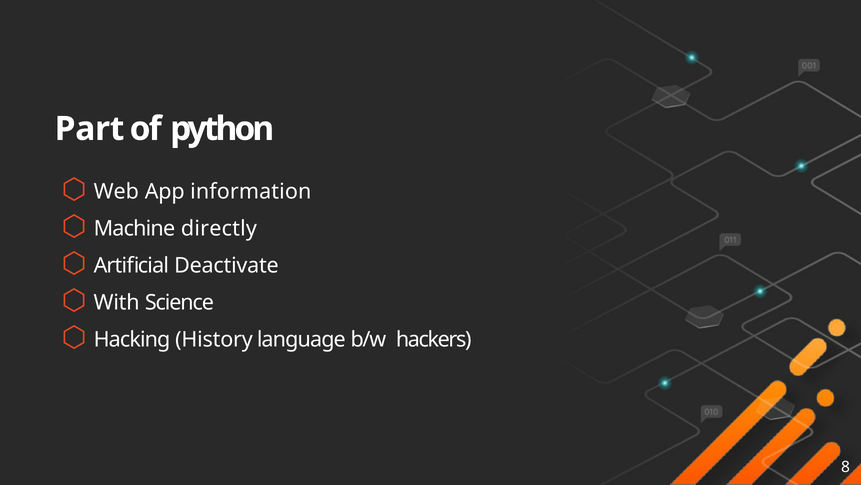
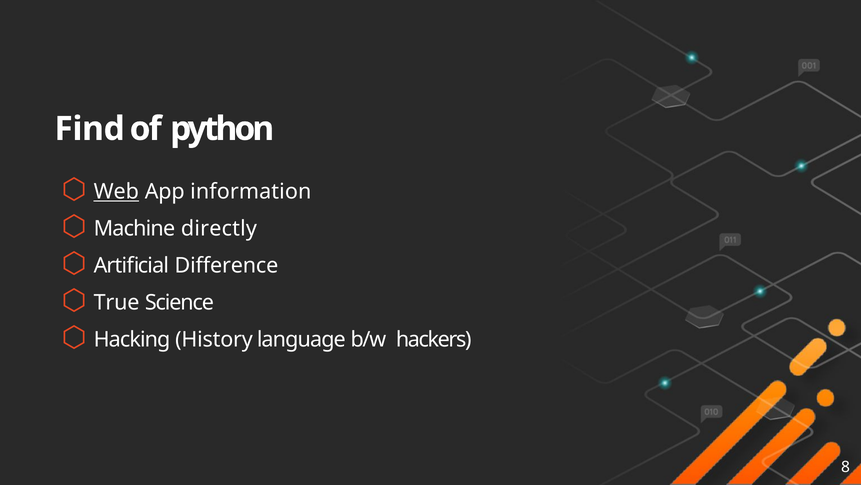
Part: Part -> Find (90, 129)
Web underline: none -> present (116, 191)
Deactivate: Deactivate -> Difference (226, 265)
With: With -> True (117, 302)
